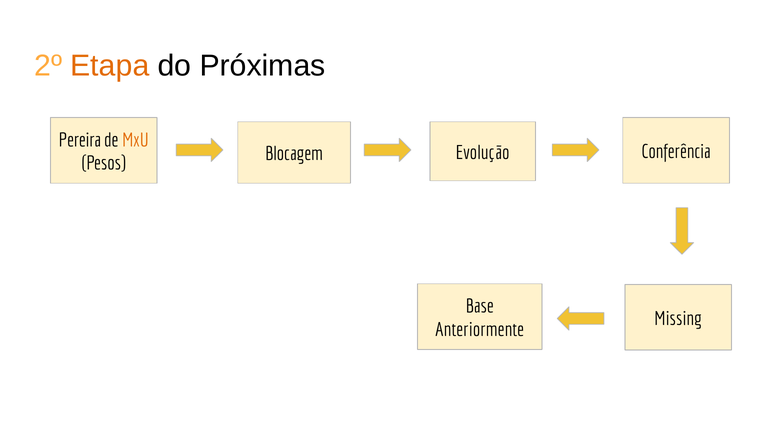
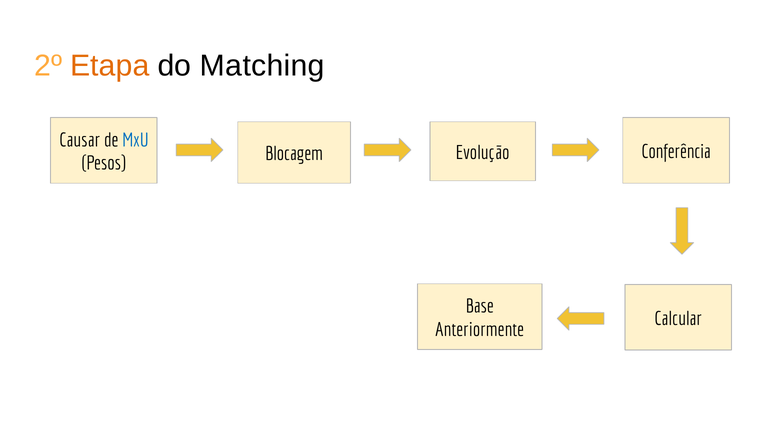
Próximas: Próximas -> Matching (262, 66)
Pereira: Pereira -> Causar (80, 140)
MxU colour: orange -> blue (135, 140)
Missing: Missing -> Calcular (678, 319)
